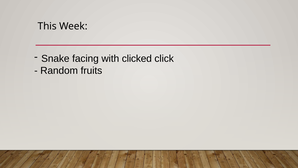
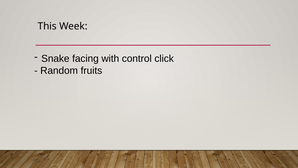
clicked: clicked -> control (137, 59)
